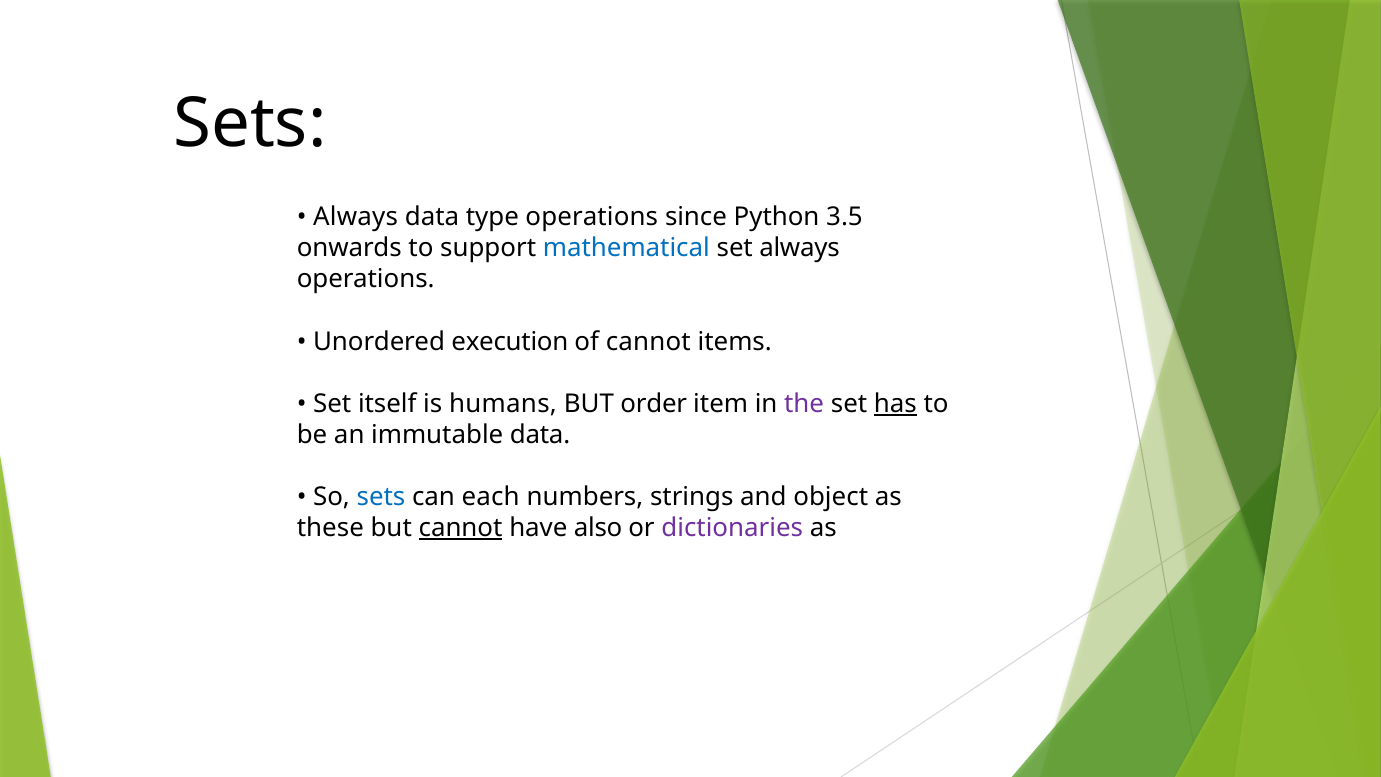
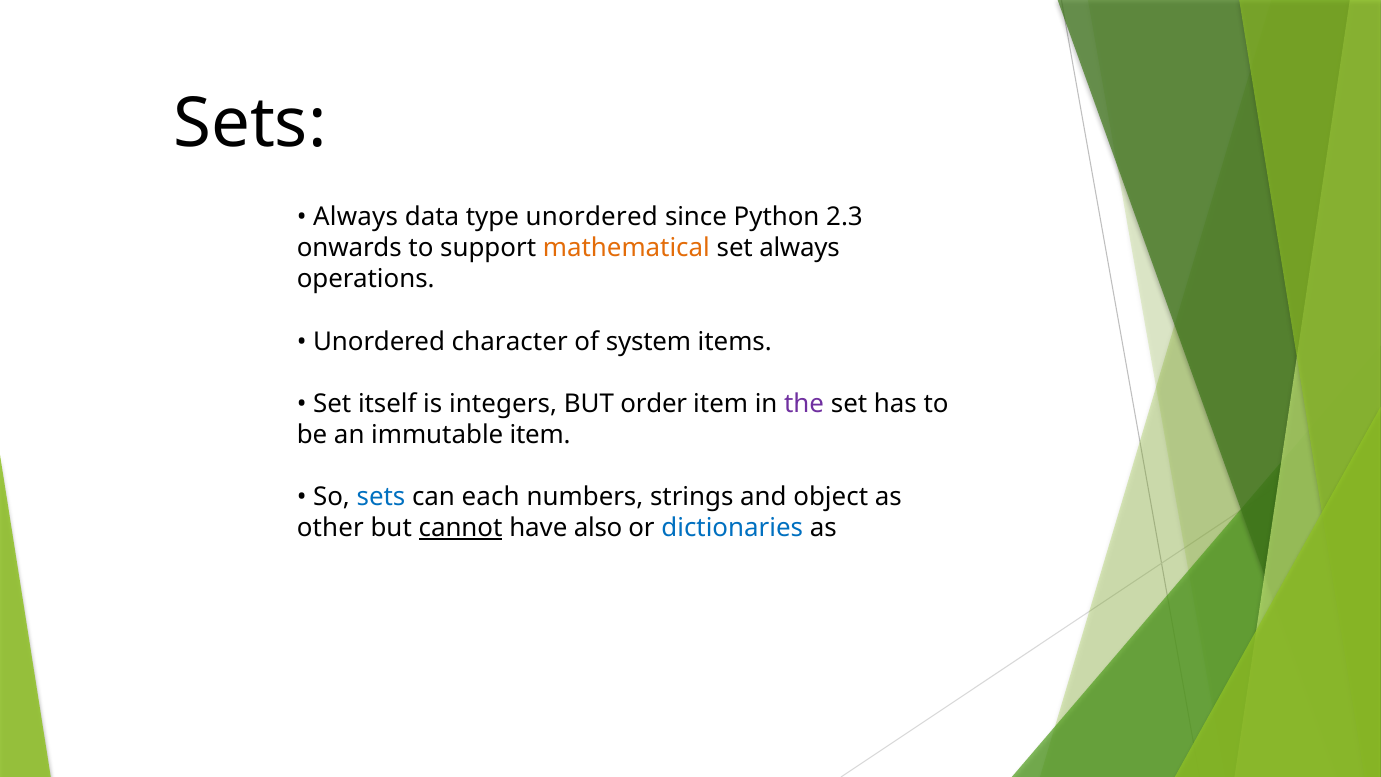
type operations: operations -> unordered (592, 217)
3.5: 3.5 -> 2.3 (845, 217)
mathematical colour: blue -> orange (626, 248)
execution: execution -> character (510, 341)
of cannot: cannot -> system (648, 341)
humans: humans -> integers (503, 404)
has underline: present -> none (895, 404)
immutable data: data -> item (540, 435)
these: these -> other (330, 528)
dictionaries colour: purple -> blue (732, 528)
